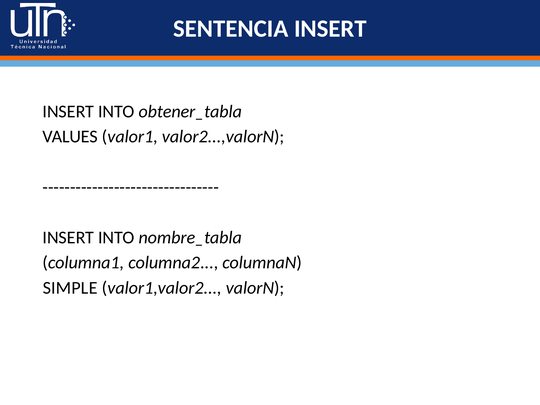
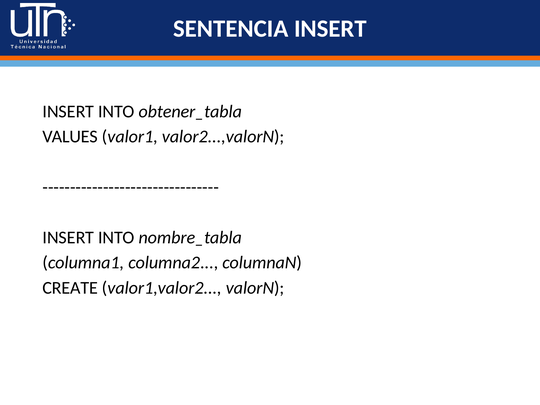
SIMPLE: SIMPLE -> CREATE (70, 288)
